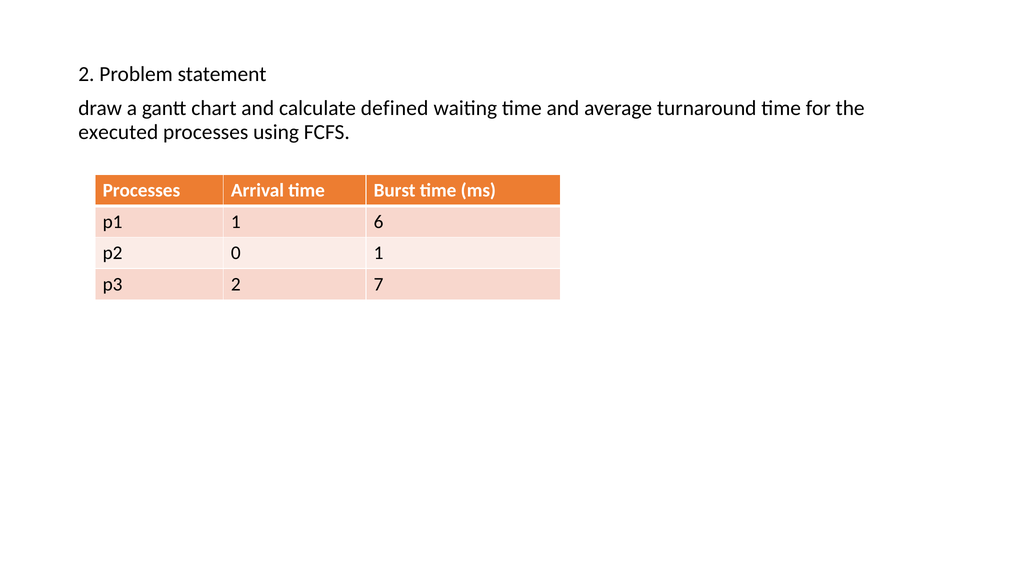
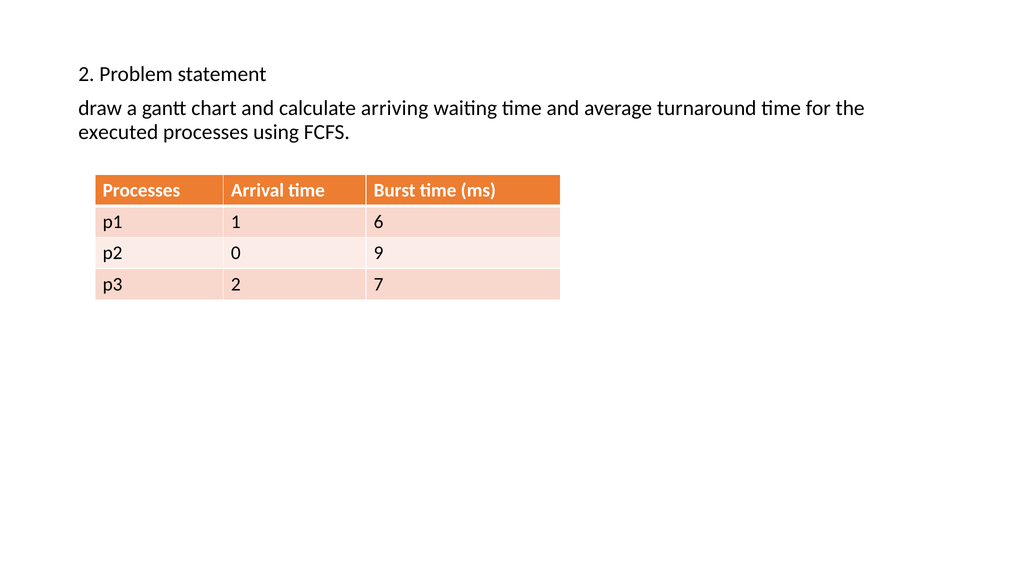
defined: defined -> arriving (395, 108)
0 1: 1 -> 9 (379, 253)
